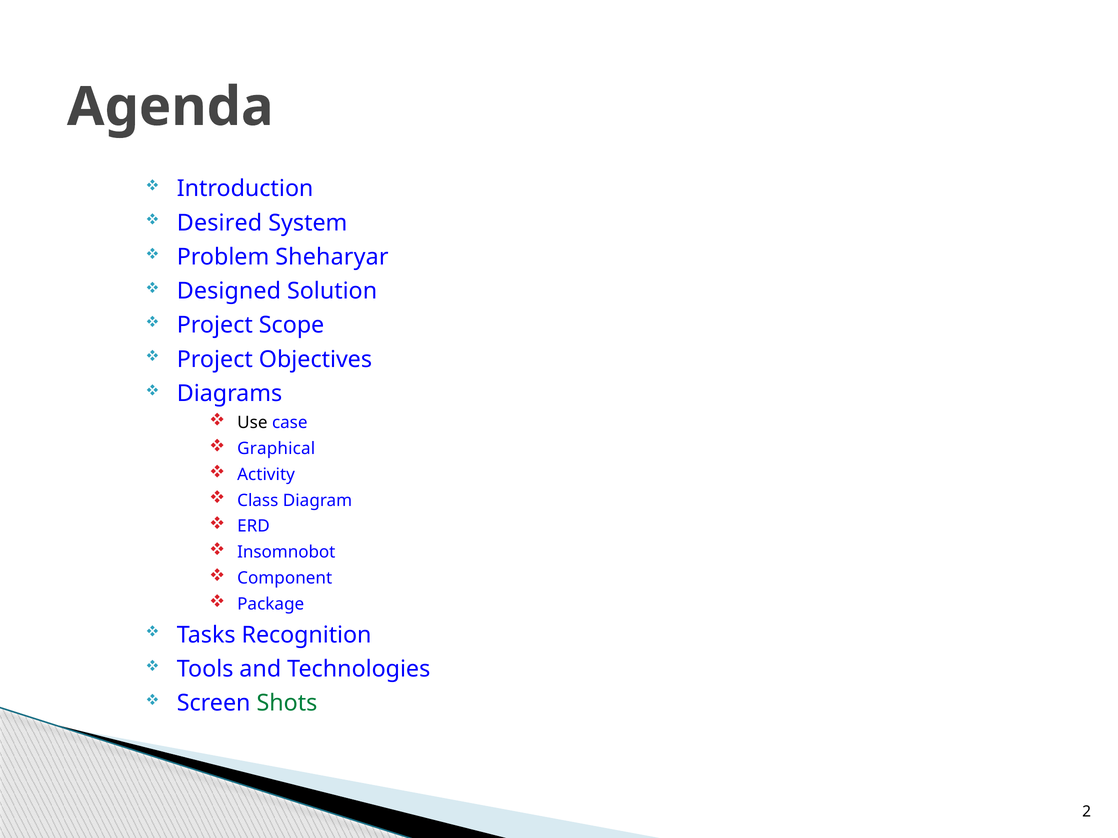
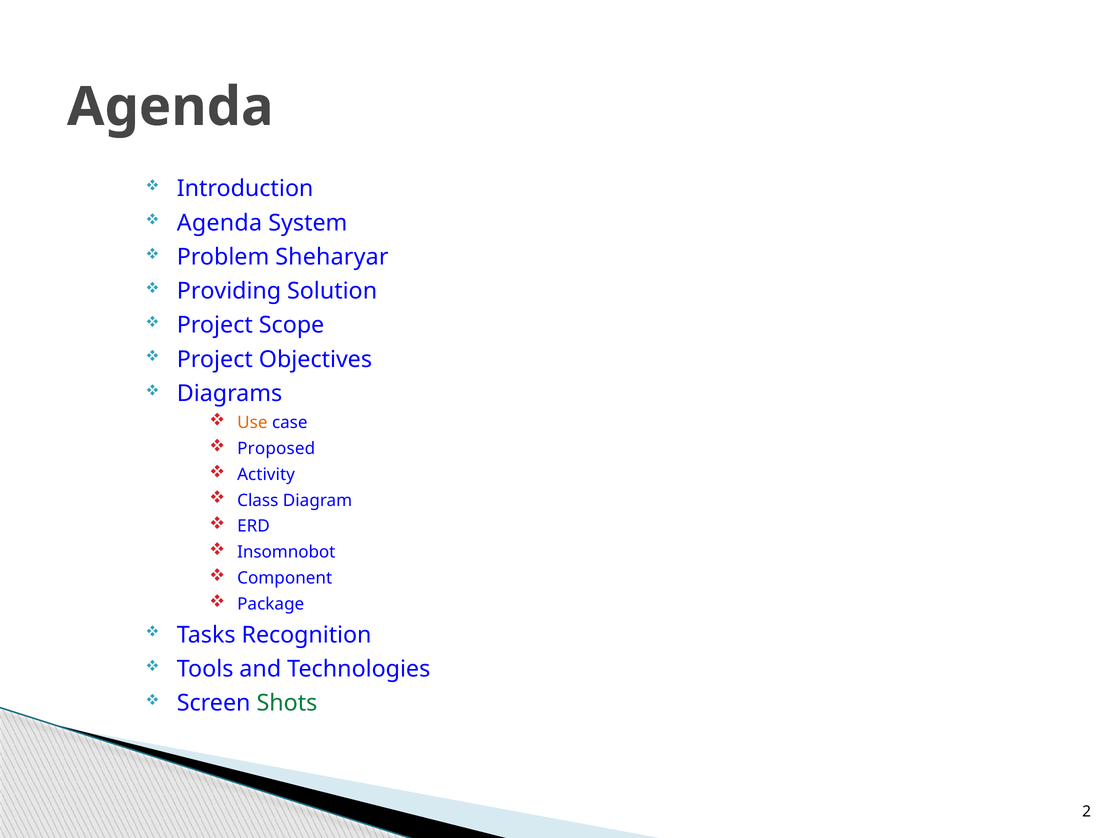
Desired: Desired -> Agenda (219, 223)
Designed: Designed -> Providing (229, 291)
Use colour: black -> orange (252, 423)
Graphical: Graphical -> Proposed (276, 449)
